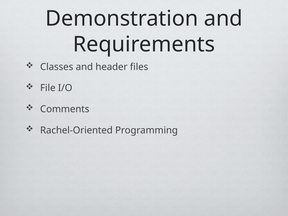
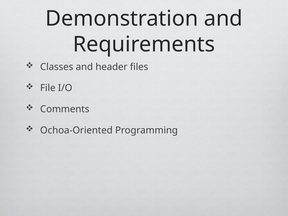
Rachel-Oriented: Rachel-Oriented -> Ochoa-Oriented (76, 130)
